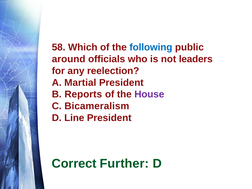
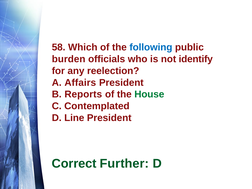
around: around -> burden (69, 59)
leaders: leaders -> identify (196, 59)
Martial: Martial -> Affairs (80, 83)
House colour: purple -> green (149, 94)
Bicameralism: Bicameralism -> Contemplated (97, 106)
